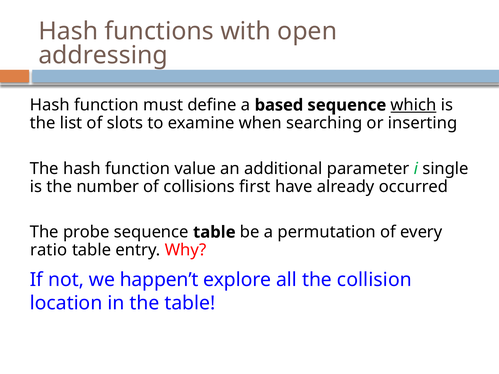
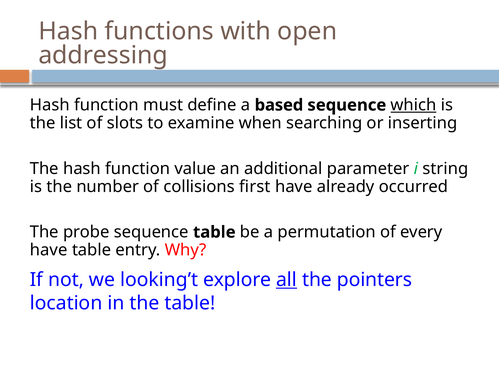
single: single -> string (445, 169)
ratio: ratio -> have (49, 250)
happen’t: happen’t -> looking’t (159, 280)
all underline: none -> present (287, 280)
collision: collision -> pointers (375, 280)
